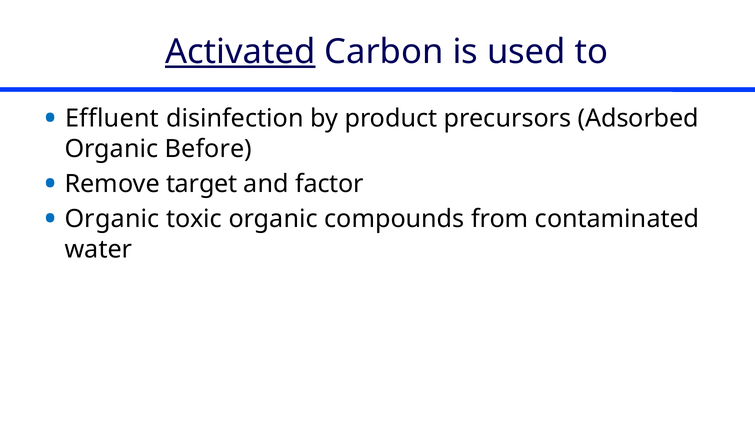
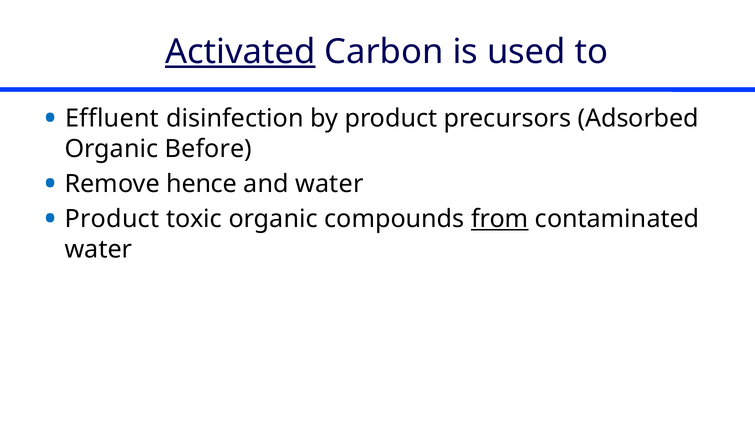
target: target -> hence (202, 184)
and factor: factor -> water (329, 184)
Organic: Organic -> Product (112, 219)
from underline: none -> present (500, 219)
